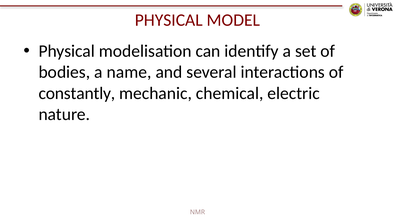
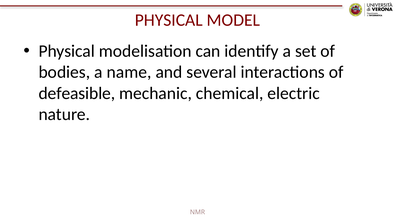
constantly: constantly -> defeasible (77, 93)
